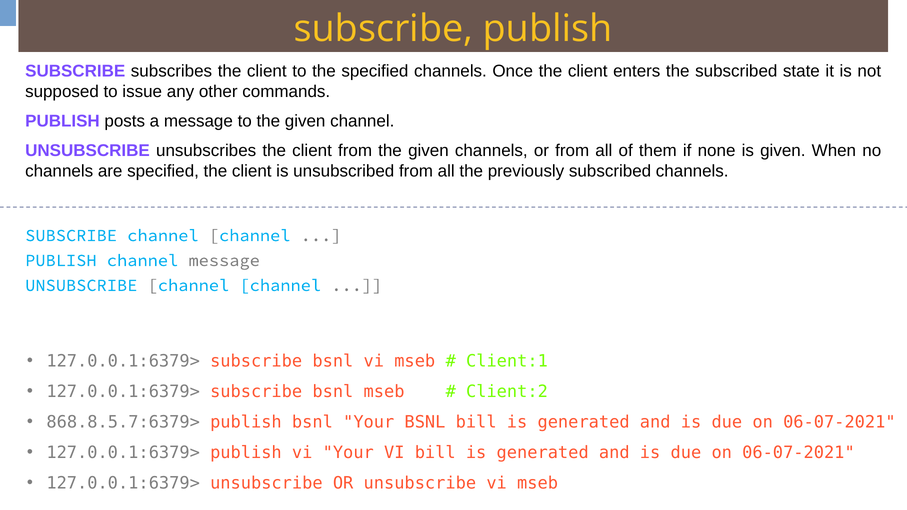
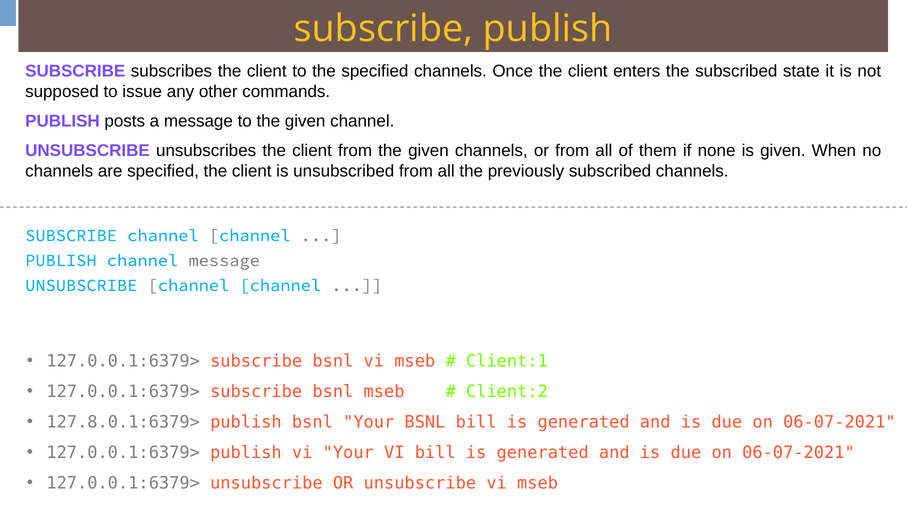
868.8.5.7:6379>: 868.8.5.7:6379> -> 127.8.0.1:6379> (123, 422)
